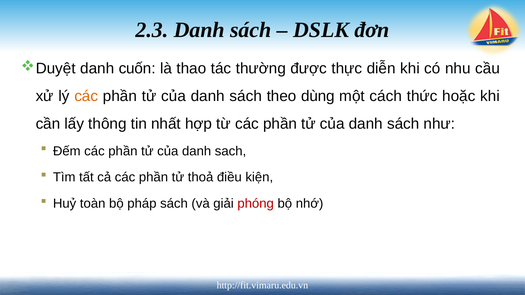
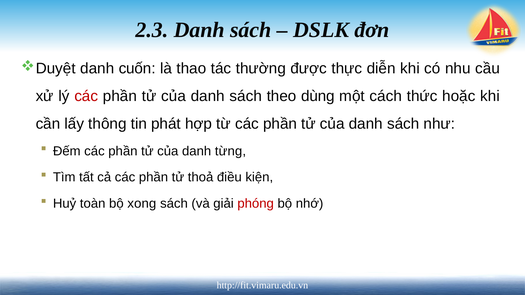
các colour: orange -> red (86, 96)
nhất: nhất -> phát (166, 124)
sach: sach -> từng (230, 151)
pháp: pháp -> xong (142, 204)
